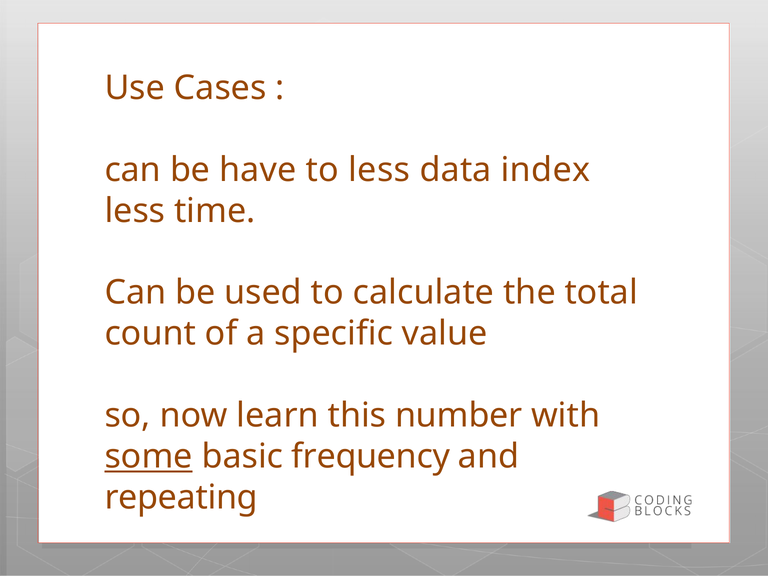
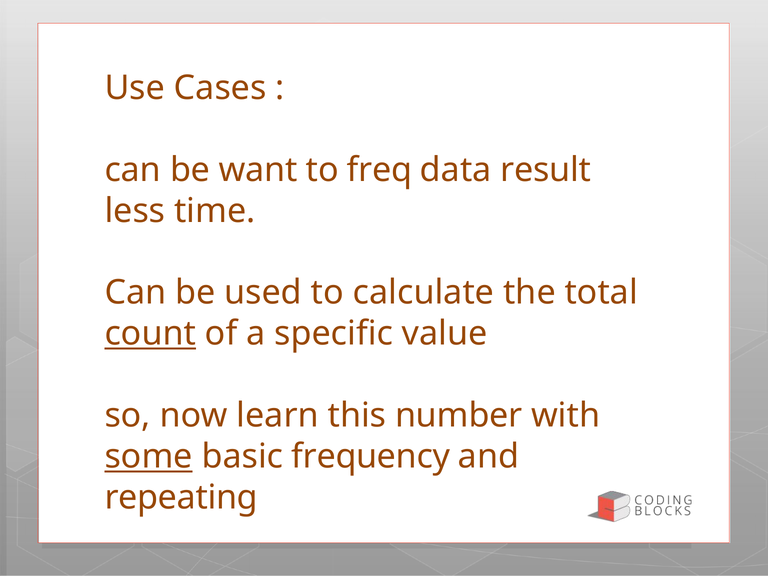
have: have -> want (258, 170)
to less: less -> freq (380, 170)
index: index -> result (546, 170)
count underline: none -> present (150, 334)
